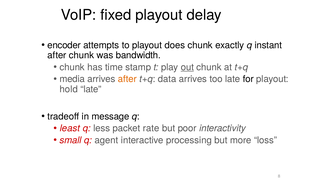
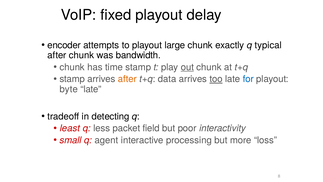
does: does -> large (175, 45)
instant: instant -> typical (268, 45)
media: media -> stamp (72, 79)
too underline: none -> present (216, 79)
for colour: black -> blue (248, 79)
hold: hold -> byte (69, 89)
message: message -> detecting (110, 116)
rate: rate -> field (151, 128)
